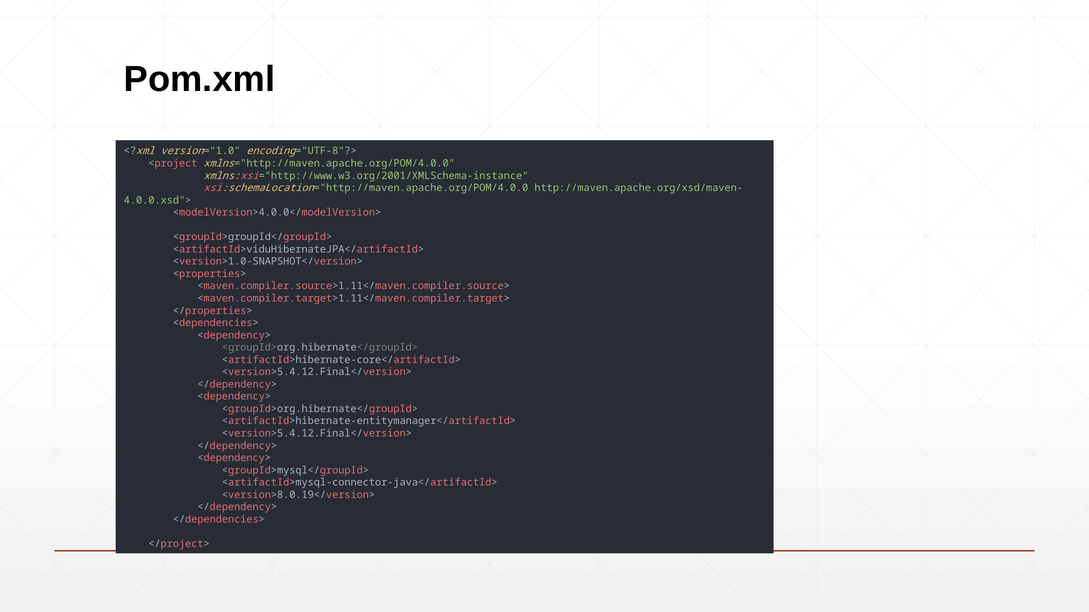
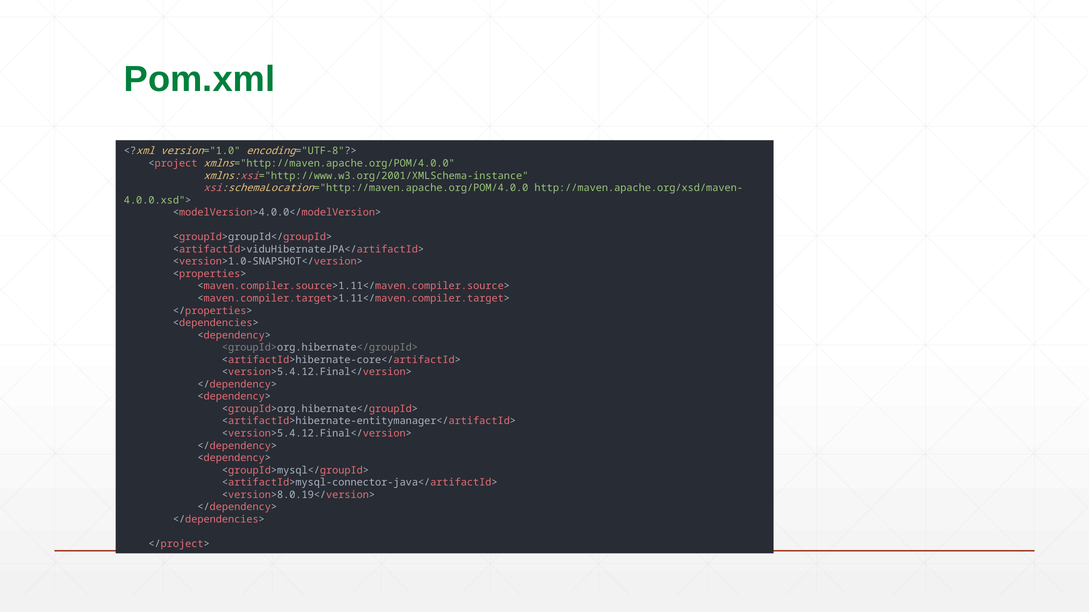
Pom.xml colour: black -> green (199, 80)
